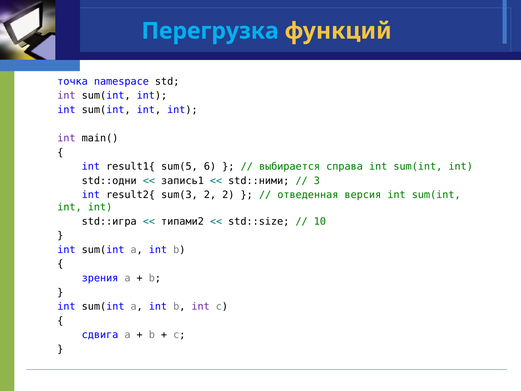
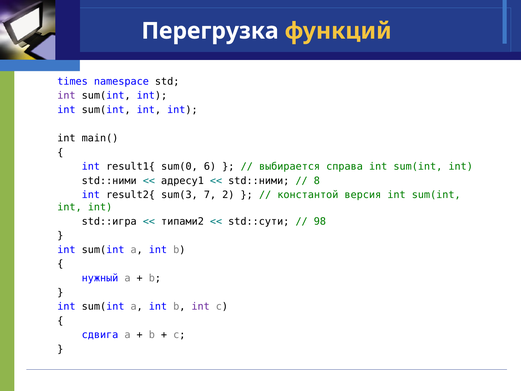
Перегрузка colour: light blue -> white (210, 31)
точка: точка -> times (73, 81)
int colour: purple -> black (66, 138)
sum(5: sum(5 -> sum(0 (179, 166)
std::одни: std::одни -> std::ними (109, 181)
запись1: запись1 -> адресу1 (182, 181)
3: 3 -> 8 (317, 181)
sum(3 2: 2 -> 7 (210, 195)
отведенная: отведенная -> константой (308, 195)
std::size: std::size -> std::сути (259, 221)
10: 10 -> 98 (320, 221)
зрения: зрения -> нужный (100, 278)
